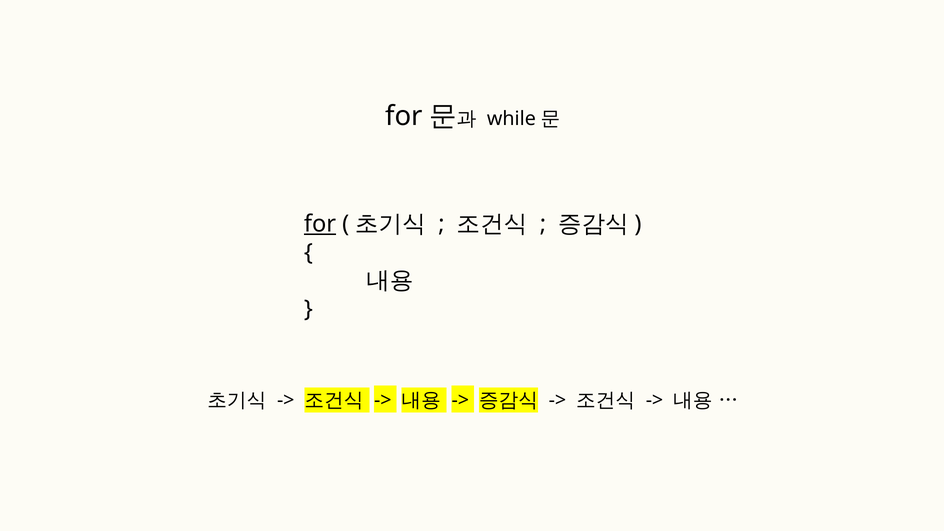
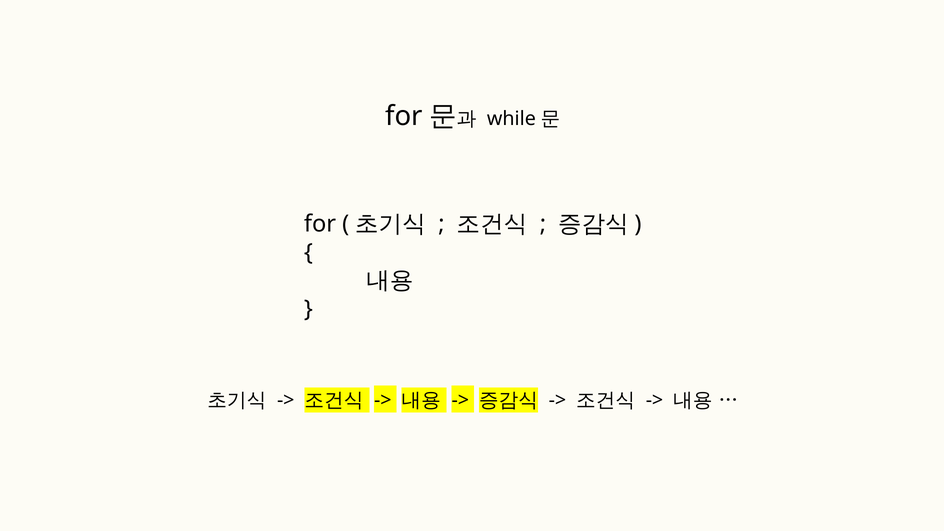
for underline: present -> none (320, 224)
